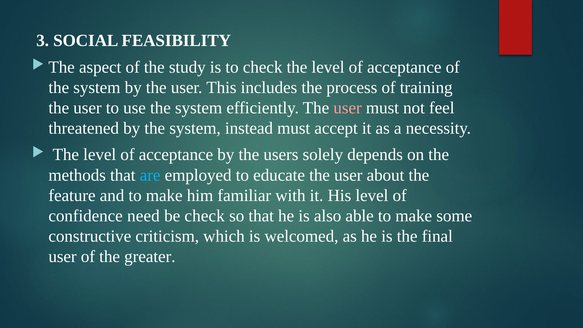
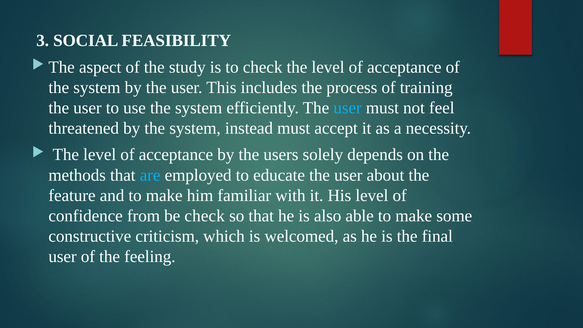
user colour: pink -> light blue (348, 108)
need: need -> from (144, 216)
greater: greater -> feeling (150, 256)
